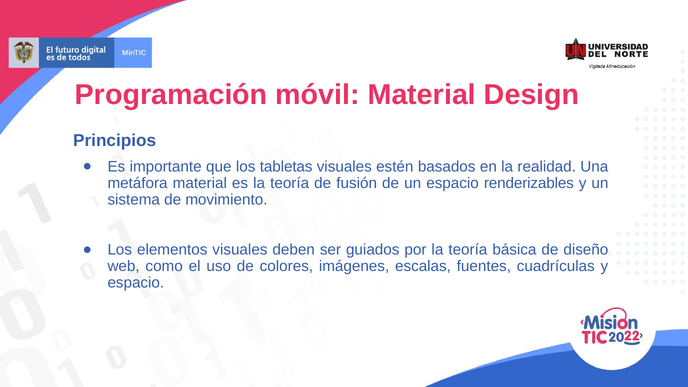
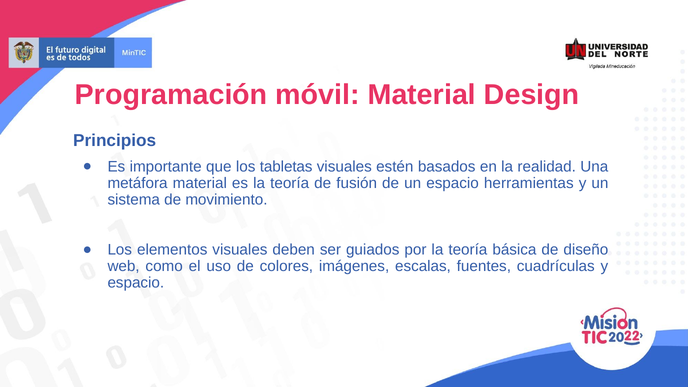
renderizables: renderizables -> herramientas (529, 183)
